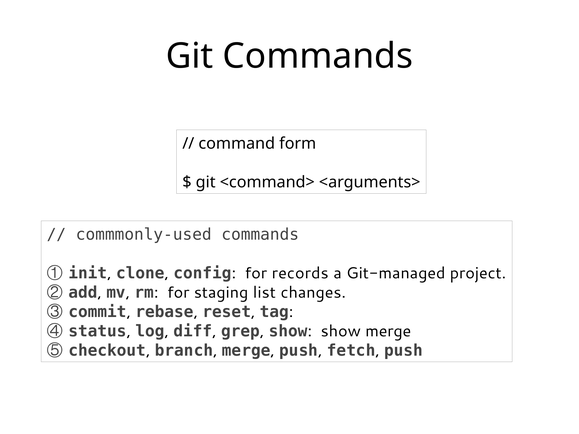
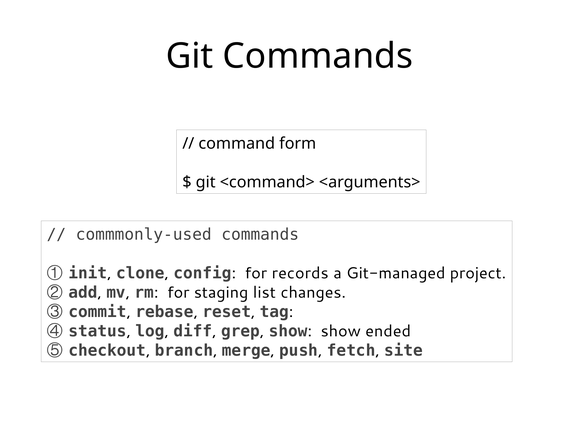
show merge: merge -> ended (388, 331)
fetch push: push -> site (404, 351)
